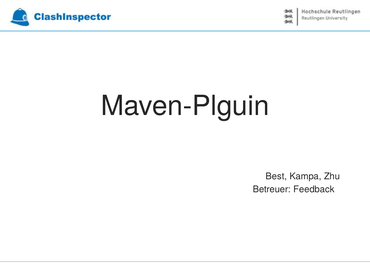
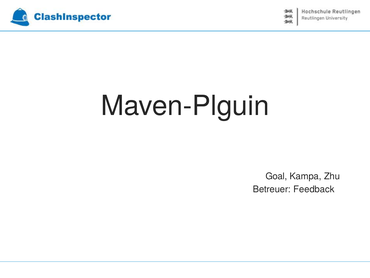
Best: Best -> Goal (276, 176)
